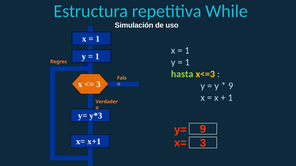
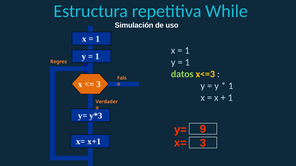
hasta: hasta -> datos (182, 74)
9: 9 -> 1 (231, 86)
